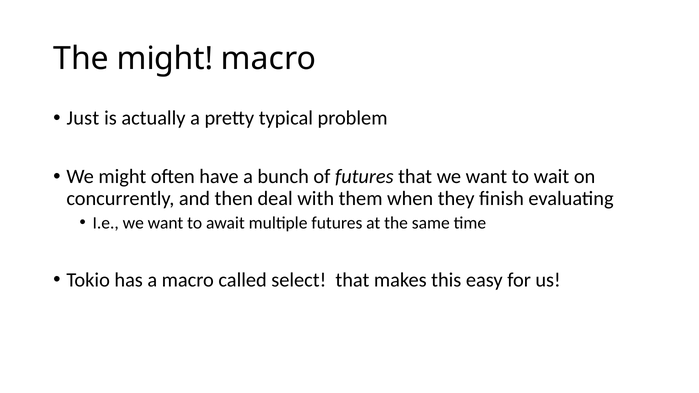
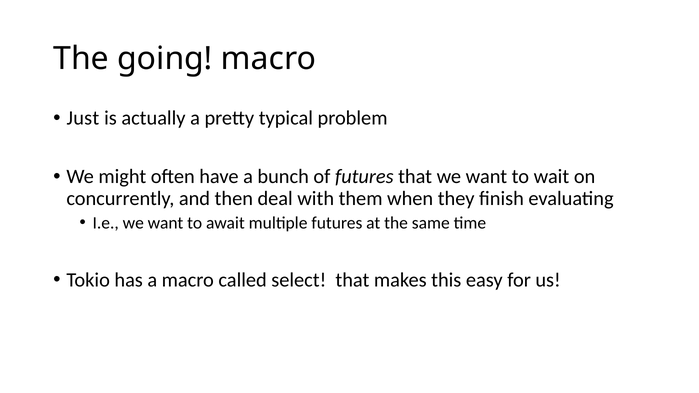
The might: might -> going (165, 59)
